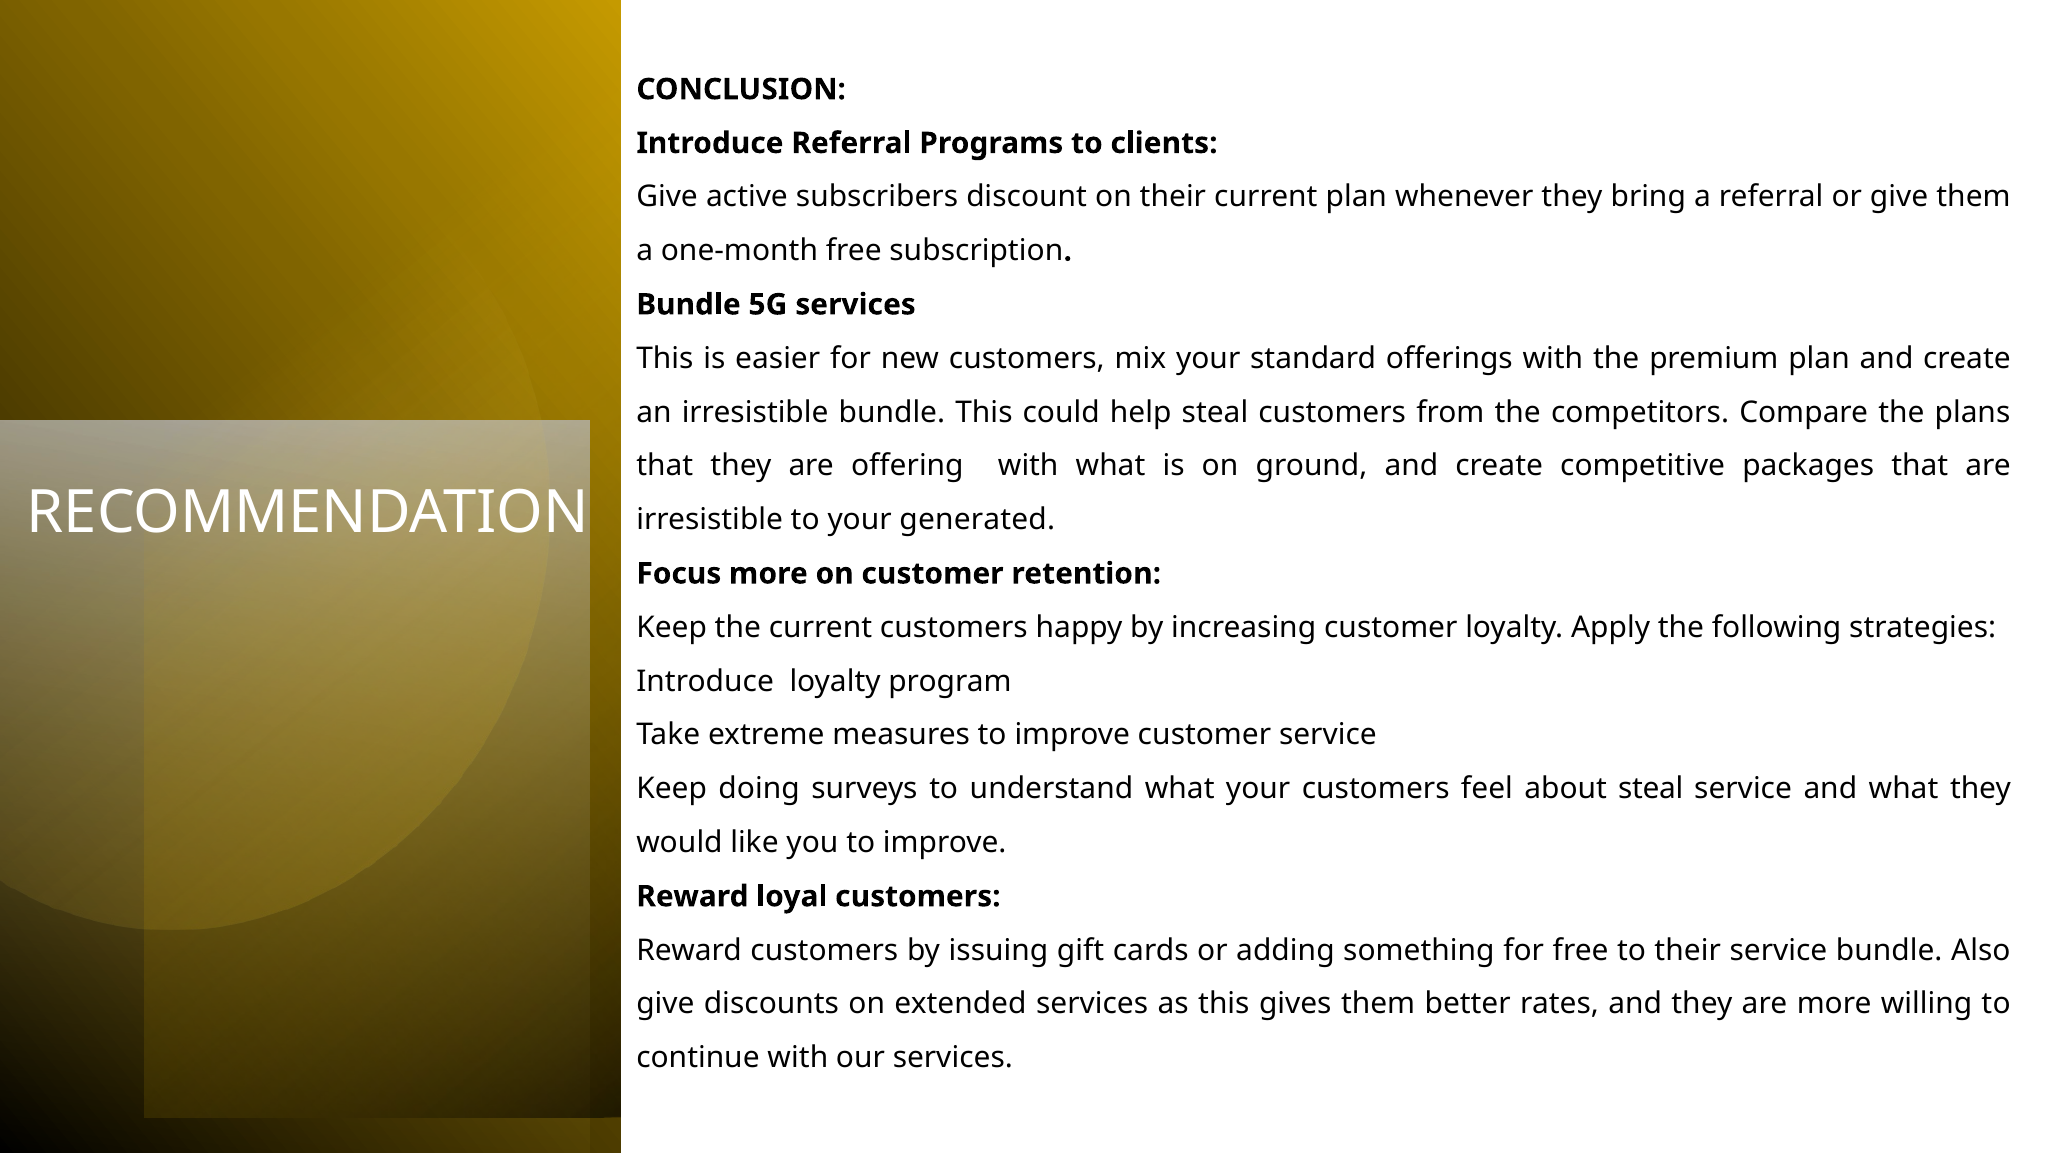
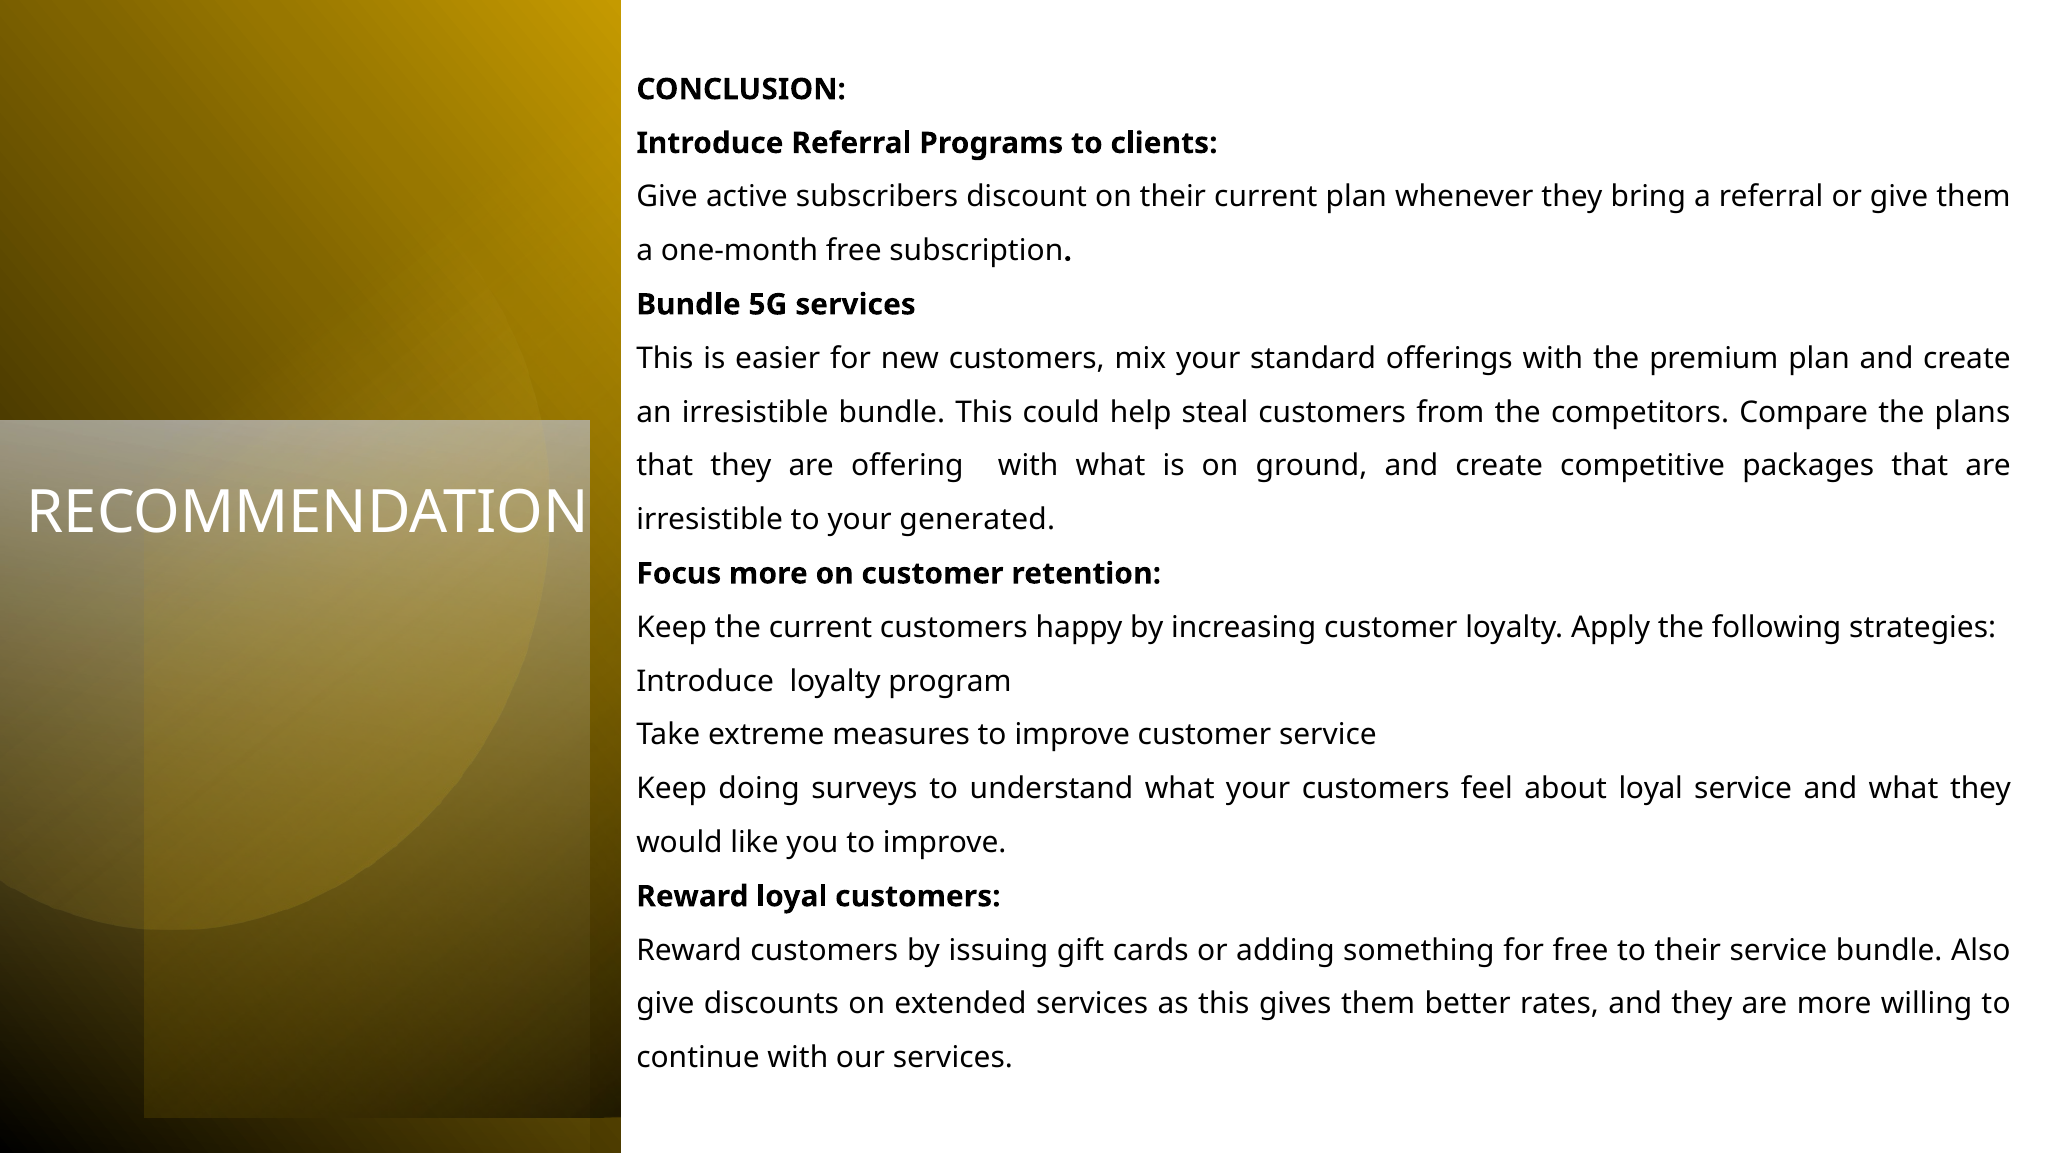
about steal: steal -> loyal (1651, 789)
